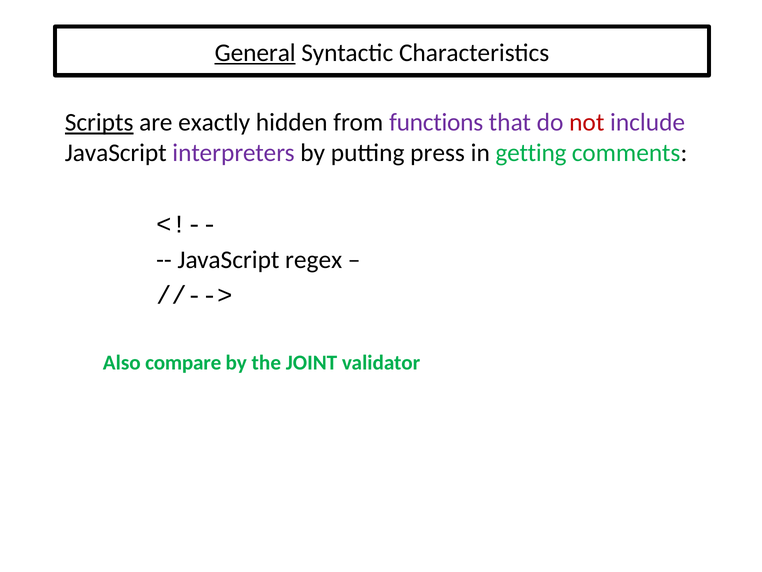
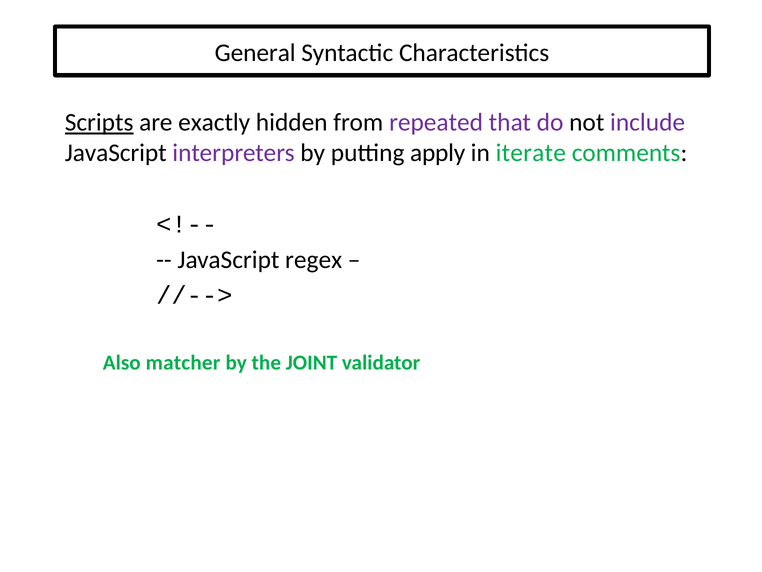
General underline: present -> none (255, 53)
functions: functions -> repeated (436, 122)
not colour: red -> black (587, 122)
press: press -> apply (438, 153)
getting: getting -> iterate (531, 153)
compare: compare -> matcher (183, 363)
